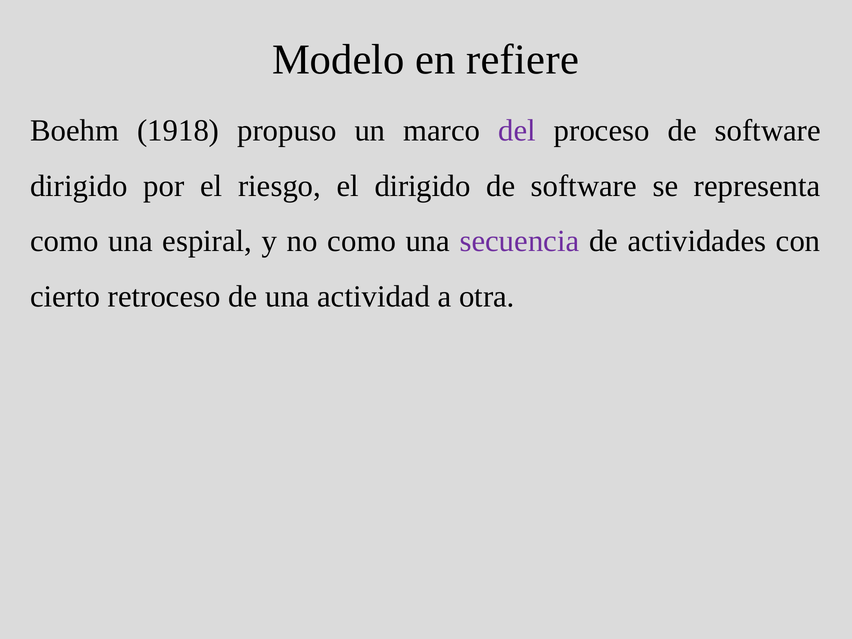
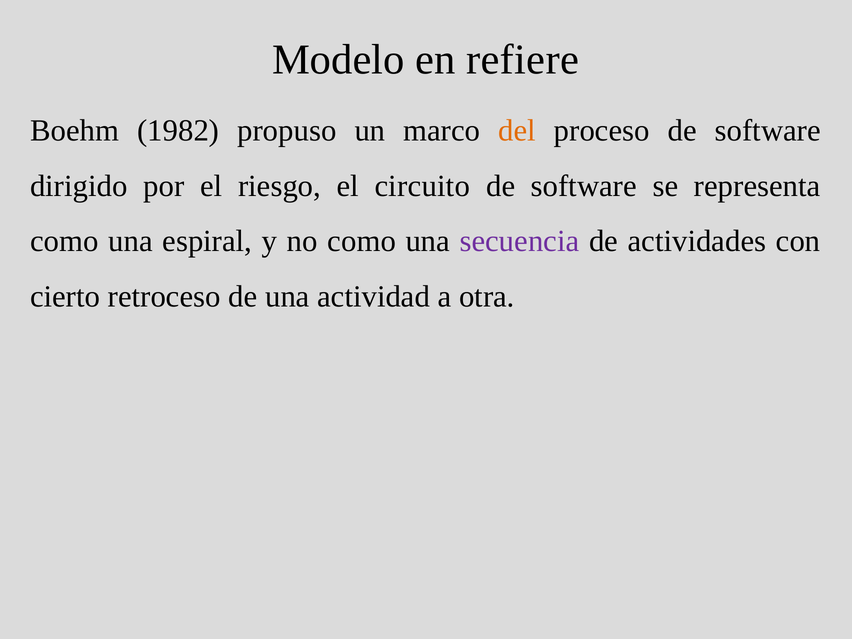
1918: 1918 -> 1982 (178, 131)
del colour: purple -> orange (517, 131)
el dirigido: dirigido -> circuito (422, 186)
